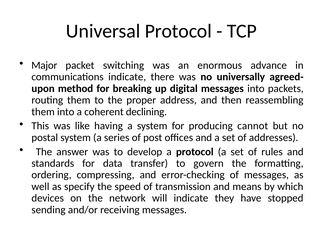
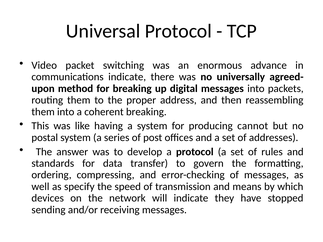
Major: Major -> Video (44, 65)
coherent declining: declining -> breaking (146, 112)
